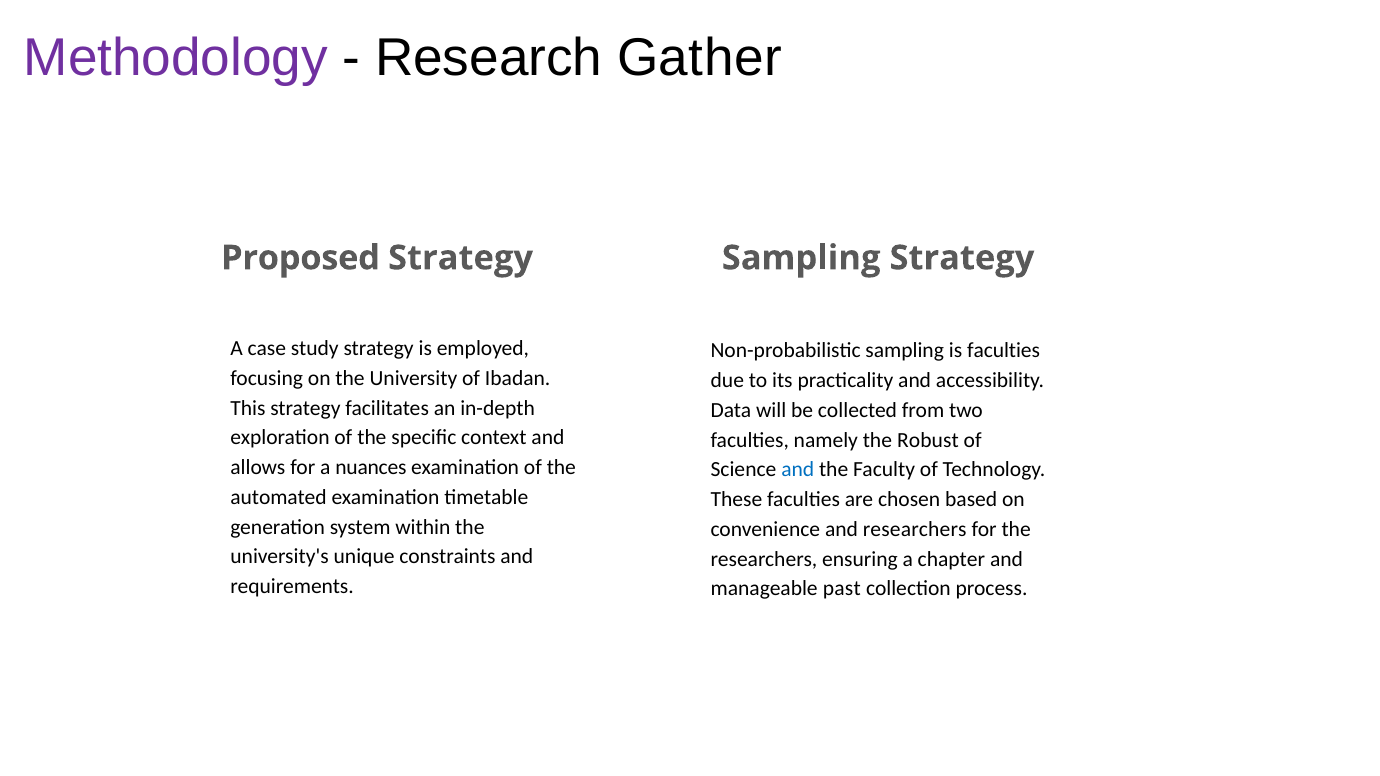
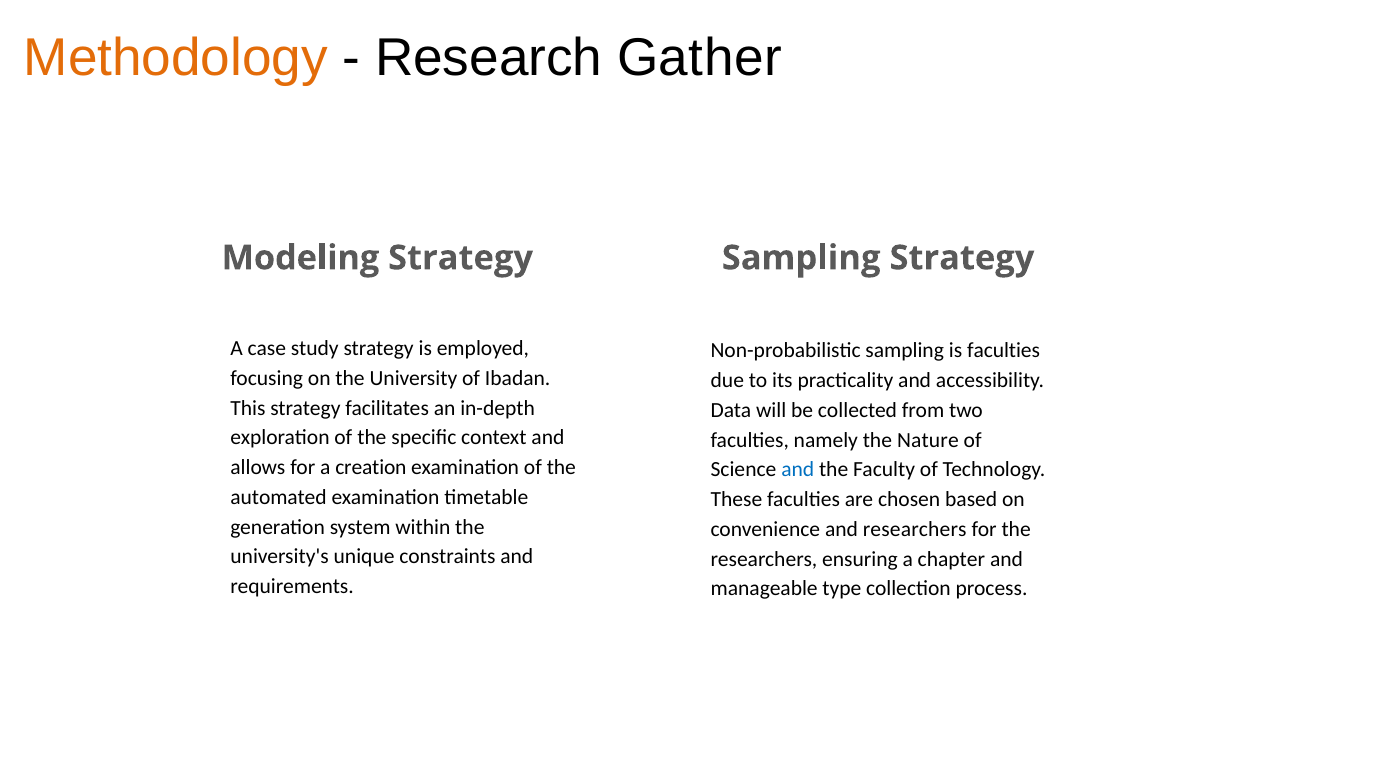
Methodology colour: purple -> orange (176, 58)
Proposed: Proposed -> Modeling (300, 258)
Robust: Robust -> Nature (928, 440)
nuances: nuances -> creation (371, 468)
past: past -> type (842, 589)
